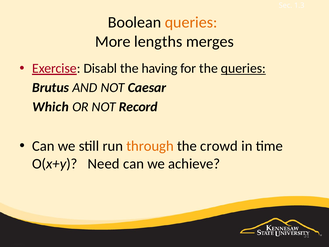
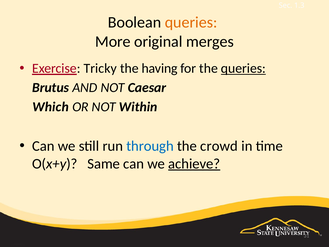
lengths: lengths -> original (158, 41)
Disabl: Disabl -> Tricky (100, 68)
Record: Record -> Within (138, 107)
through colour: orange -> blue (150, 146)
Need: Need -> Same (104, 164)
achieve underline: none -> present (194, 164)
